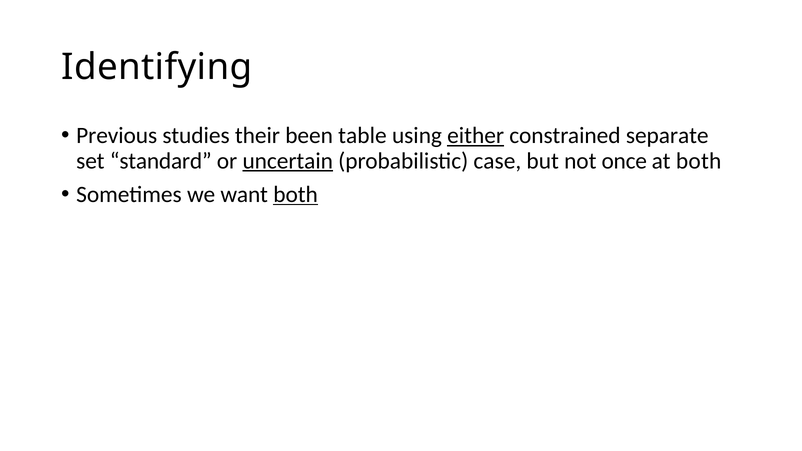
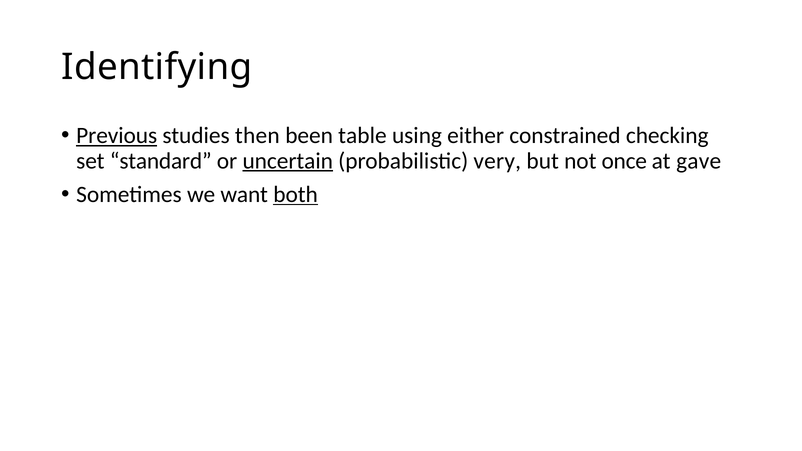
Previous underline: none -> present (117, 136)
their: their -> then (257, 136)
either underline: present -> none (476, 136)
separate: separate -> checking (667, 136)
case: case -> very (497, 161)
at both: both -> gave (699, 161)
